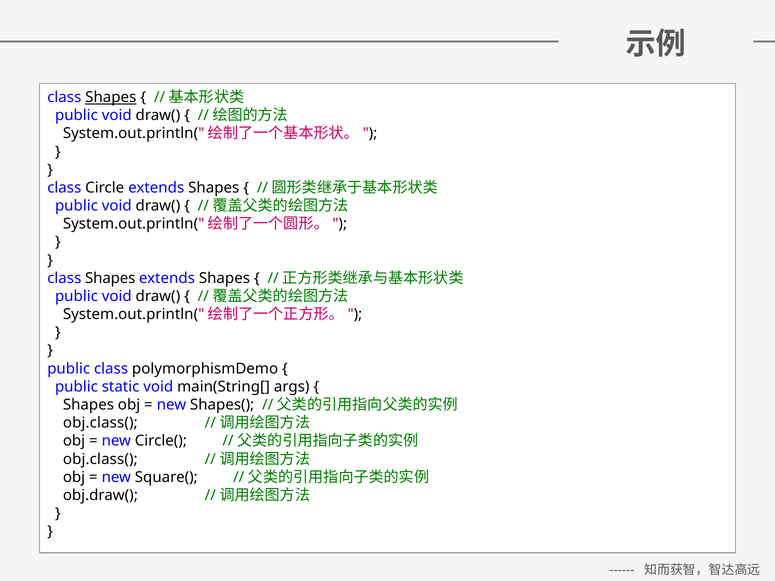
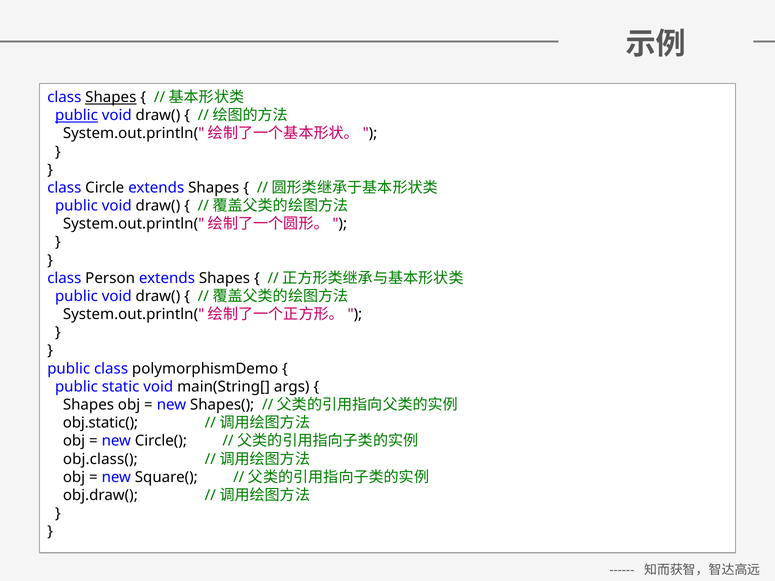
public underline: none -> present (76, 115)
Shapes: Shapes -> Person (110, 278)
obj.class(: obj.class( -> obj.static( (100, 423)
